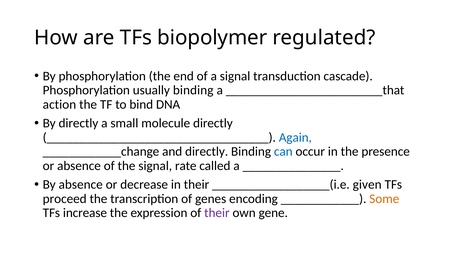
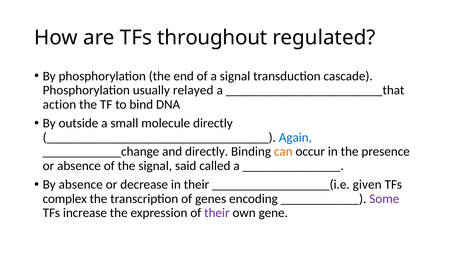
biopolymer: biopolymer -> throughout (212, 38)
usually binding: binding -> relayed (193, 90)
By directly: directly -> outside (78, 123)
can colour: blue -> orange (283, 152)
rate: rate -> said (186, 166)
proceed: proceed -> complex (65, 199)
Some colour: orange -> purple (384, 199)
